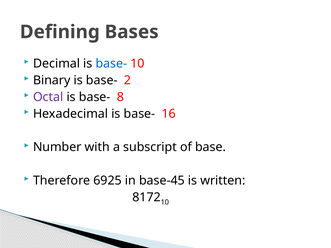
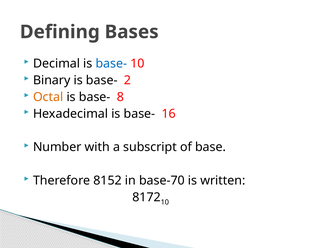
Octal colour: purple -> orange (48, 97)
6925: 6925 -> 8152 (108, 181)
base-45: base-45 -> base-70 (162, 181)
